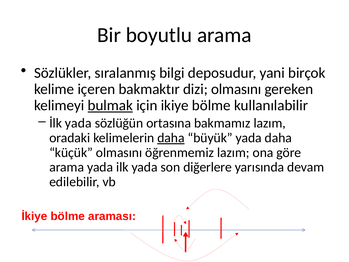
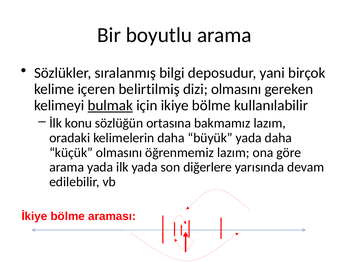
bakmaktır: bakmaktır -> belirtilmiş (149, 89)
İlk yada: yada -> konu (78, 123)
daha underline: present -> none (171, 138)
